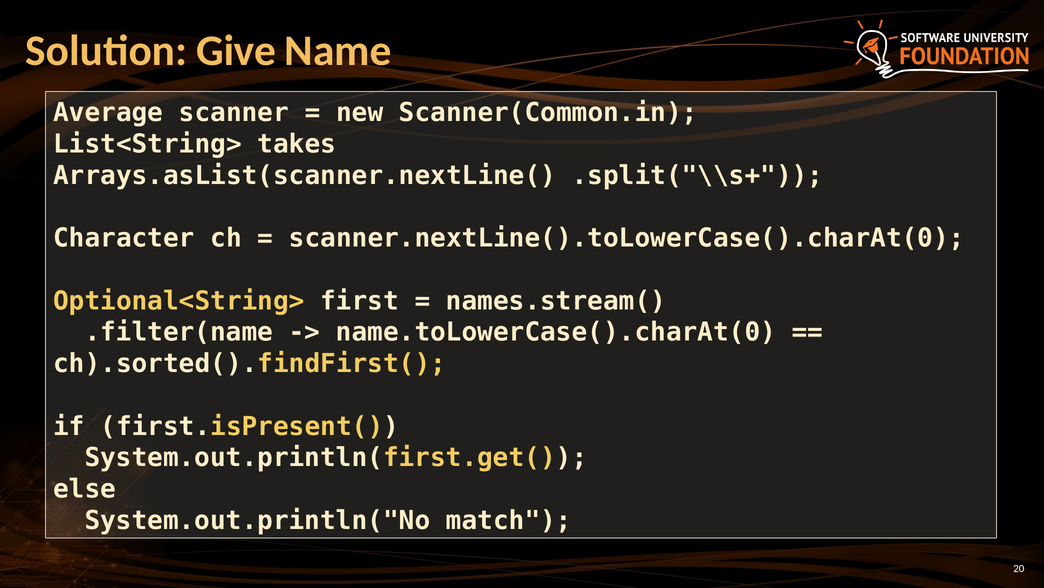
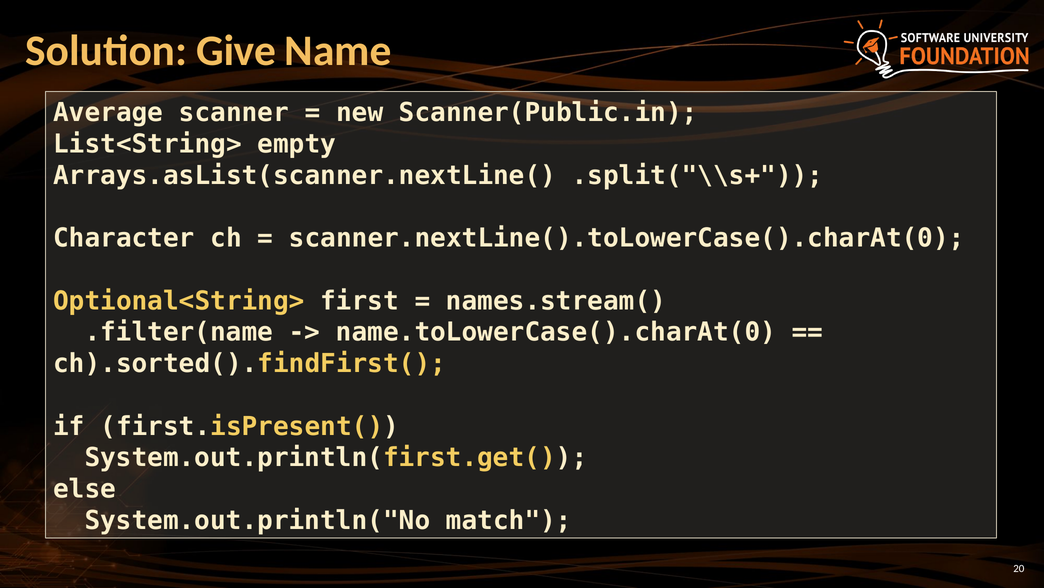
Scanner(Common.in: Scanner(Common.in -> Scanner(Public.in (548, 113)
takes: takes -> empty (297, 144)
